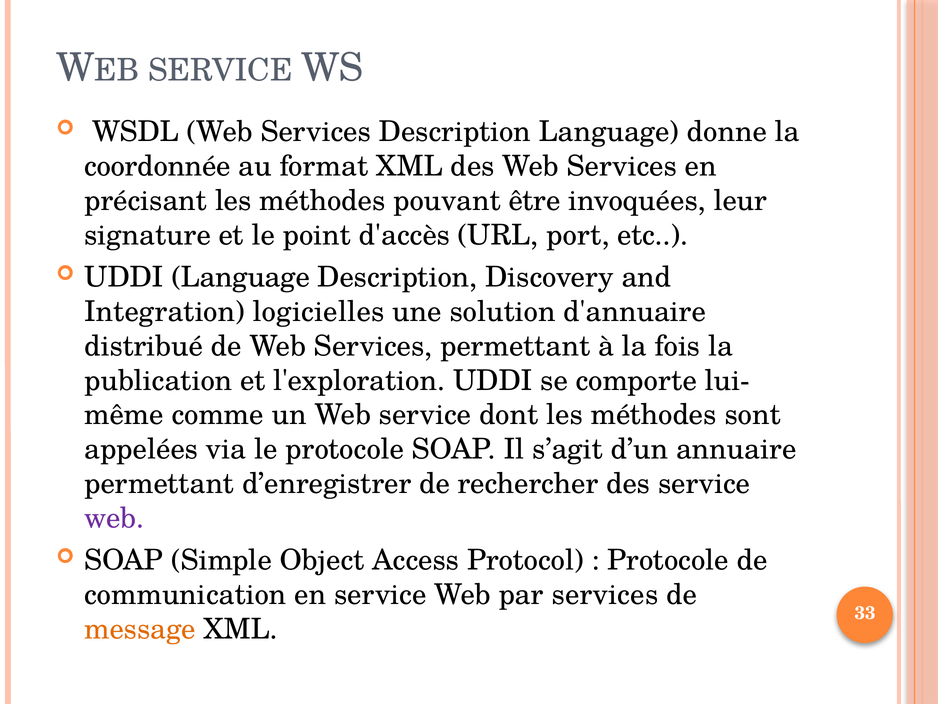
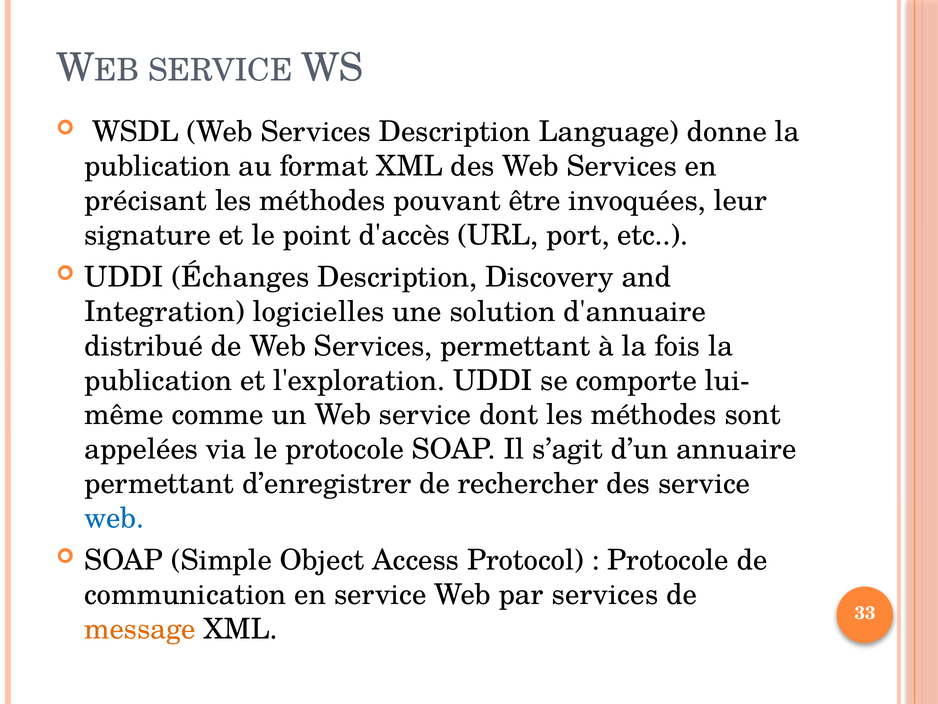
coordonnée: coordonnée -> publication (157, 166)
UDDI Language: Language -> Échanges (240, 277)
web colour: purple -> blue (114, 518)
